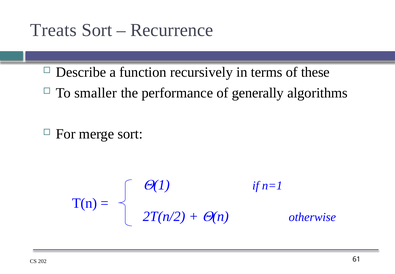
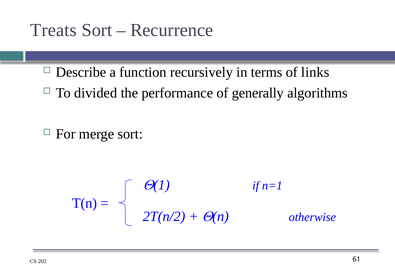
these: these -> links (315, 72)
smaller: smaller -> divided (96, 93)
